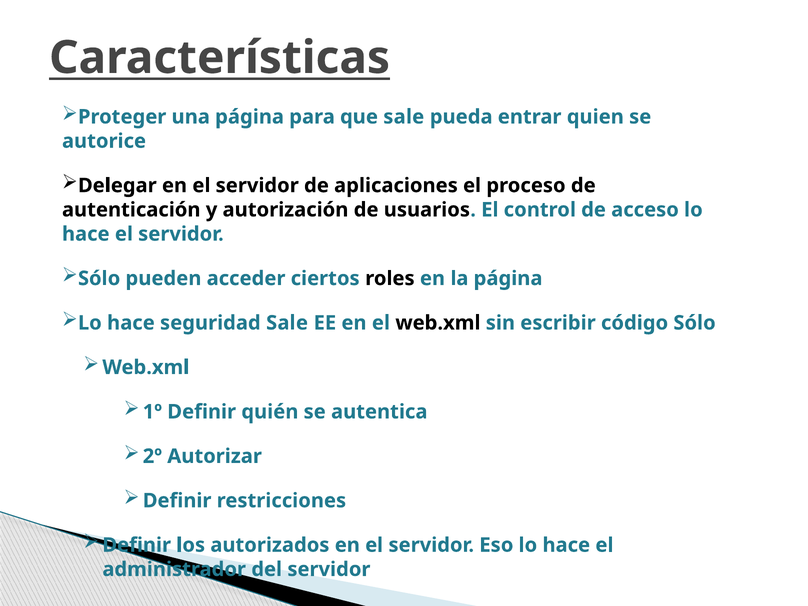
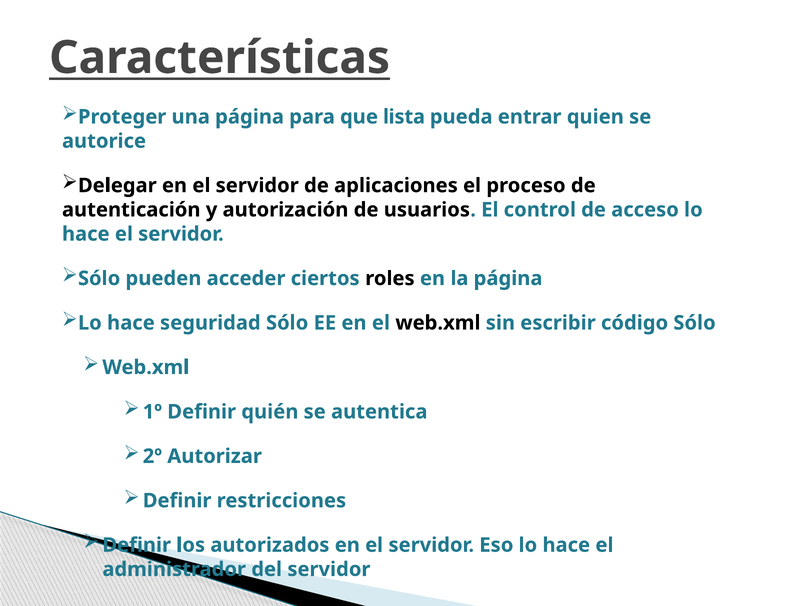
que sale: sale -> lista (404, 117)
seguridad Sale: Sale -> Sólo (287, 323)
